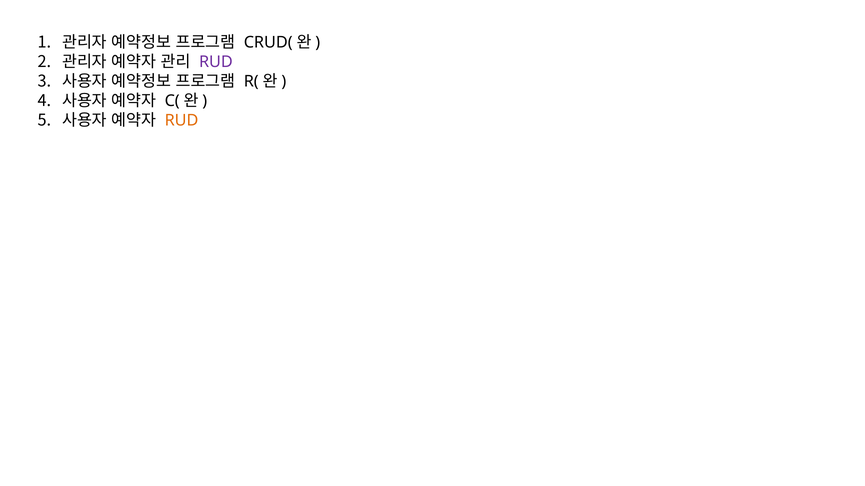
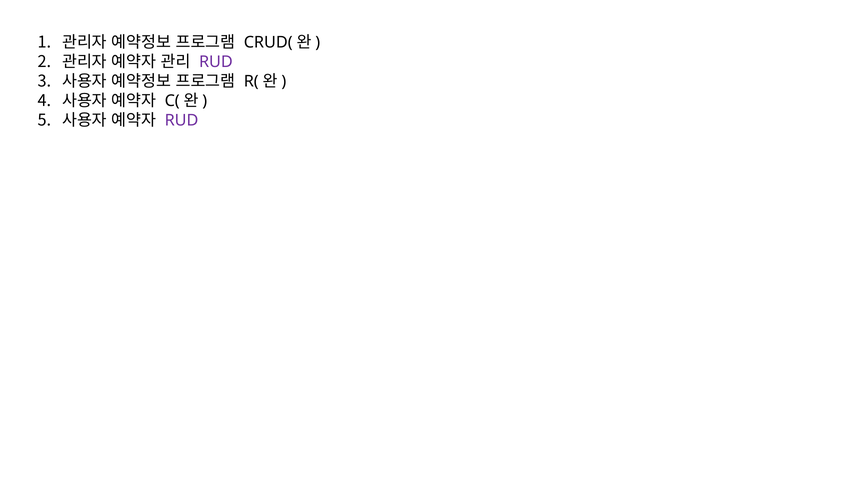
RUD colour: orange -> purple (181, 120)
